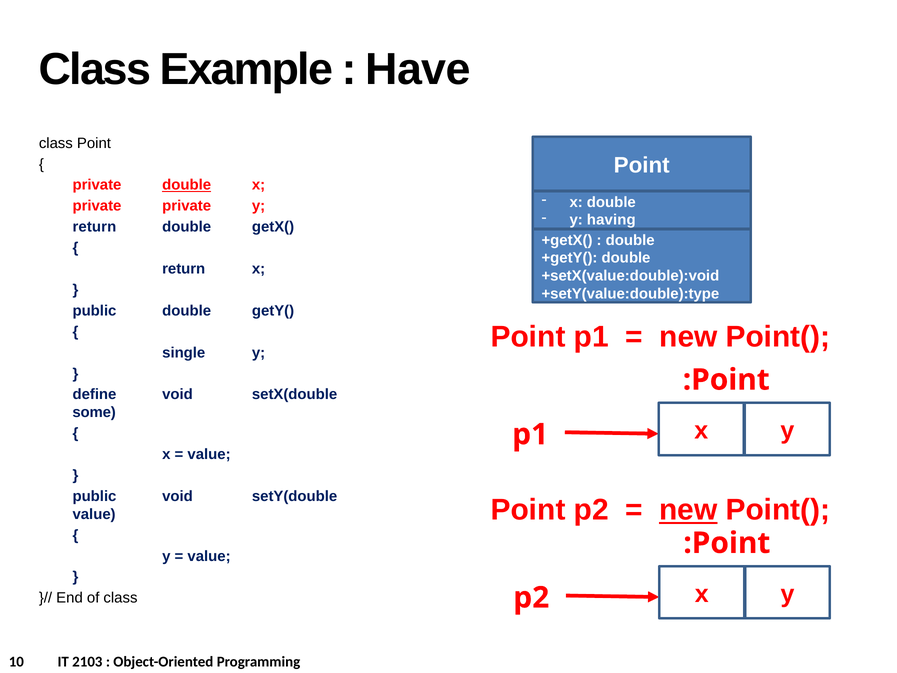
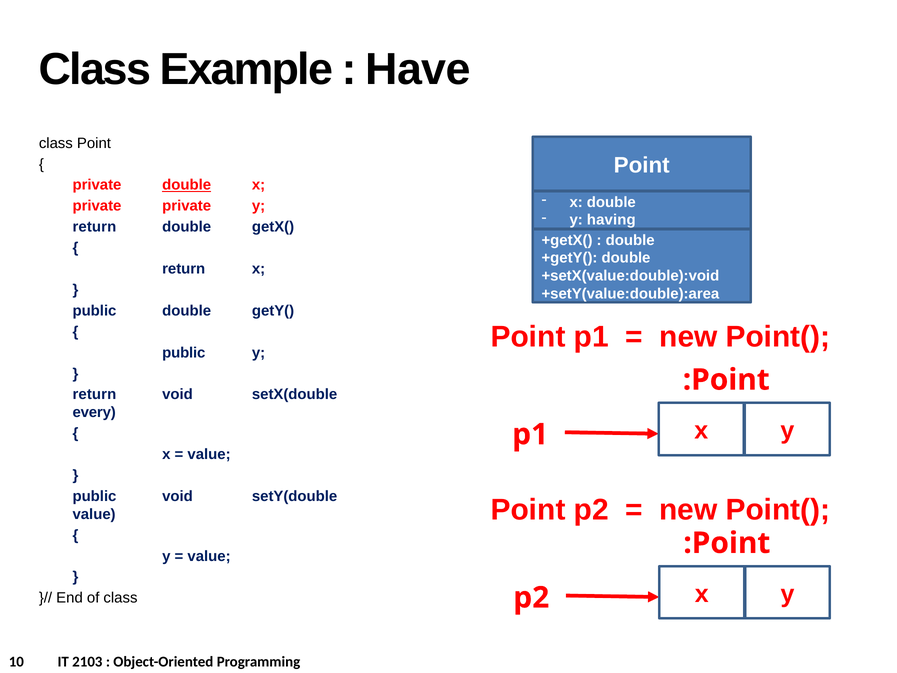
+setY(value:double):type: +setY(value:double):type -> +setY(value:double):area (630, 294)
single: single -> public (184, 352)
define: define -> return (94, 394)
some: some -> every (94, 412)
new underline: present -> none (688, 510)
